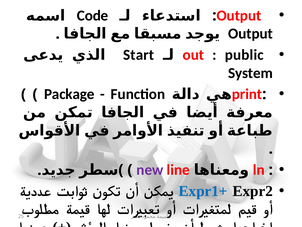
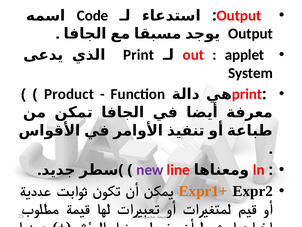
Start: Start -> Print (139, 55)
public: public -> applet (244, 55)
Package: Package -> Product (69, 94)
Expr1+ colour: blue -> orange (203, 191)
